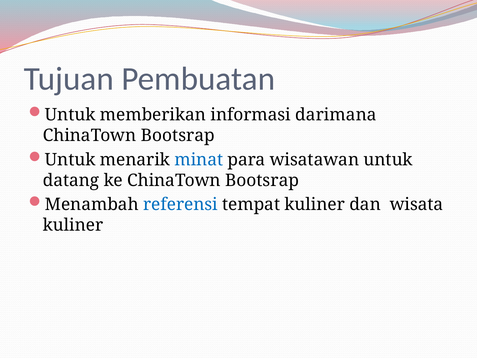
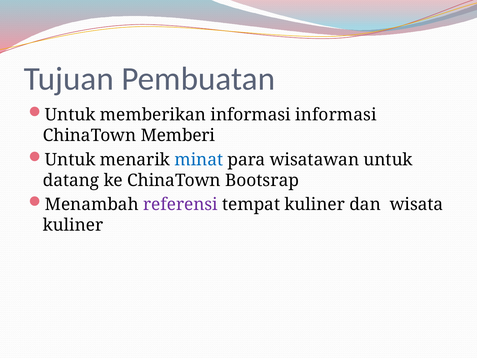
informasi darimana: darimana -> informasi (336, 115)
Bootsrap: Bootsrap -> Memberi (178, 136)
referensi colour: blue -> purple (180, 204)
